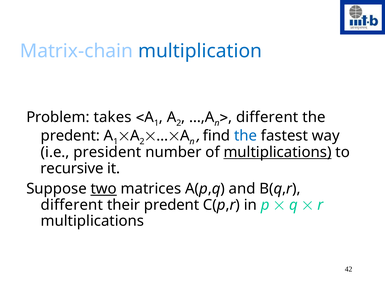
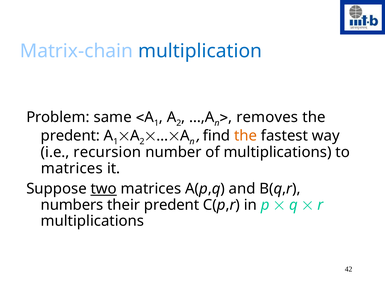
takes: takes -> same (113, 118)
different: different -> removes (267, 118)
the colour: blue -> orange (246, 136)
president: president -> recursion (107, 153)
multiplications underline: present -> none (278, 153)
recursive: recursive -> matrices (72, 169)
different: different -> numbers (72, 205)
